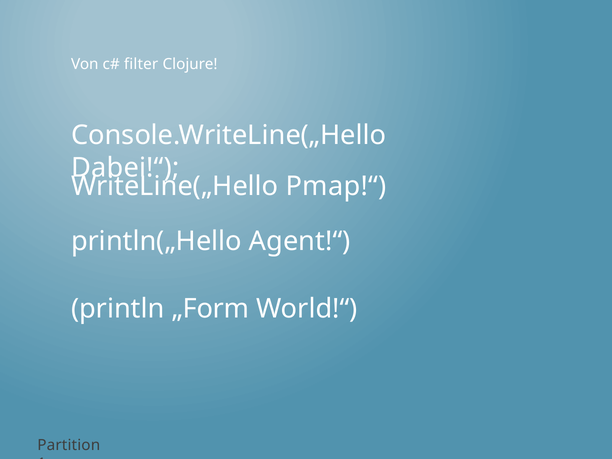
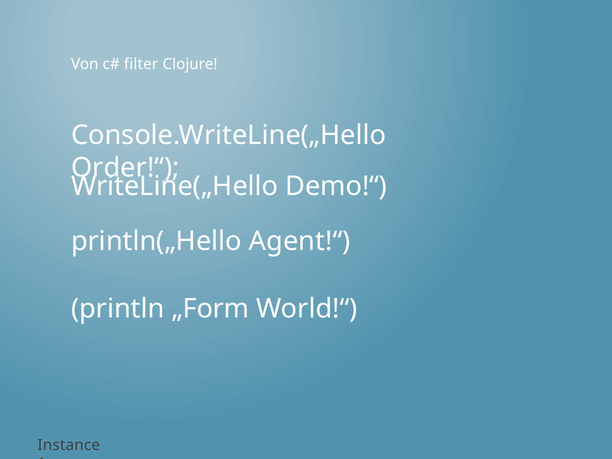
Dabei!“: Dabei!“ -> Order!“ (125, 168)
Pmap!“: Pmap!“ -> Demo!“ (336, 186)
Partition: Partition -> Instance (69, 445)
